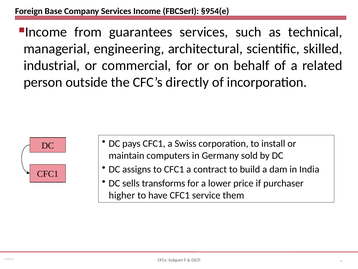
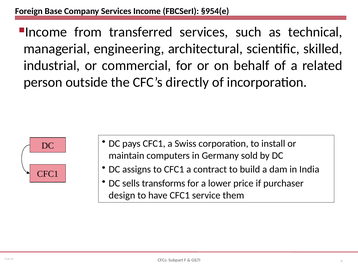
guarantees: guarantees -> transferred (141, 32)
higher: higher -> design (122, 195)
